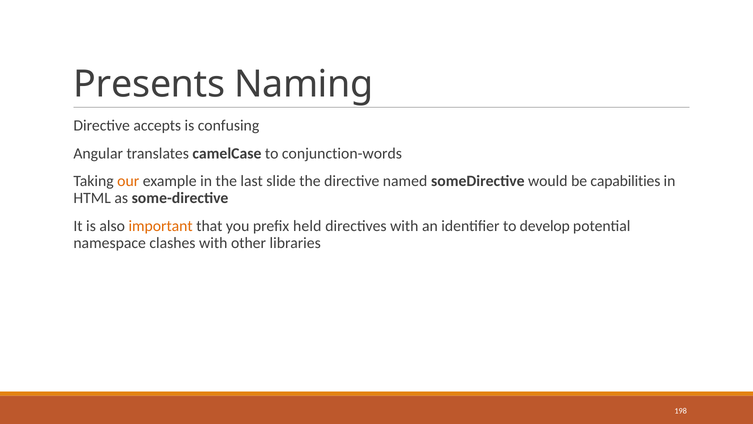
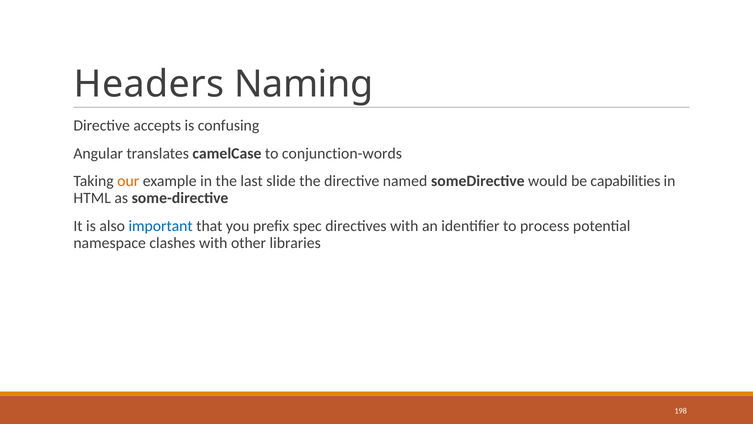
Presents: Presents -> Headers (149, 84)
important colour: orange -> blue (161, 226)
held: held -> spec (307, 226)
develop: develop -> process (545, 226)
